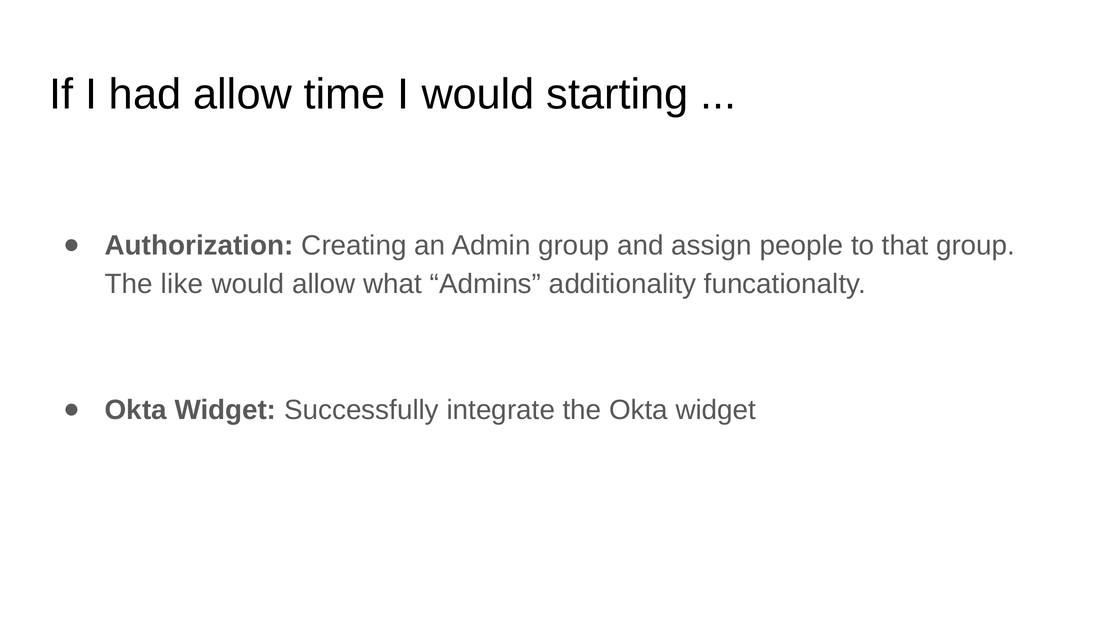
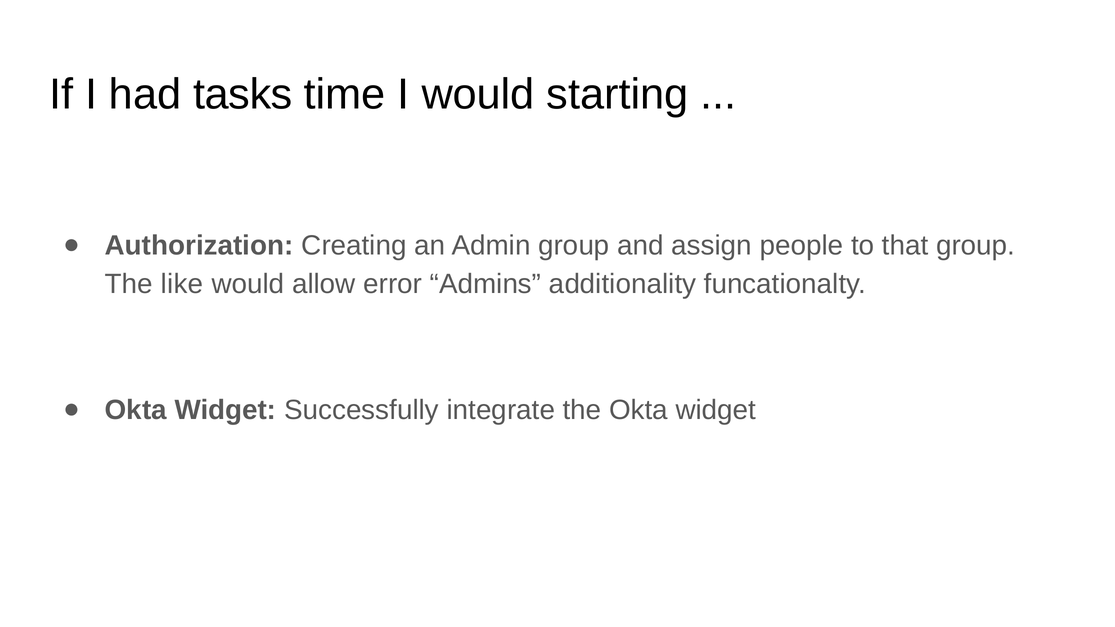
had allow: allow -> tasks (243, 94)
what: what -> error (393, 284)
